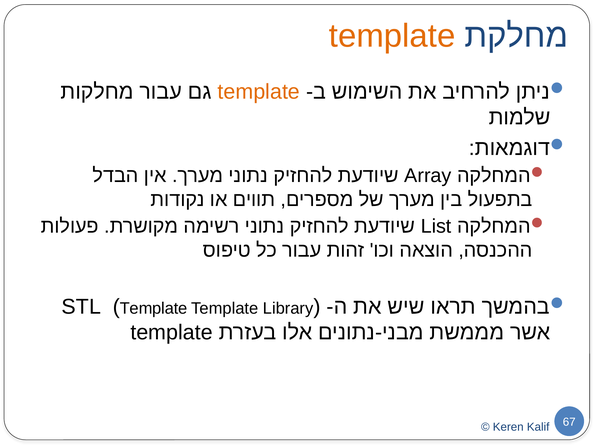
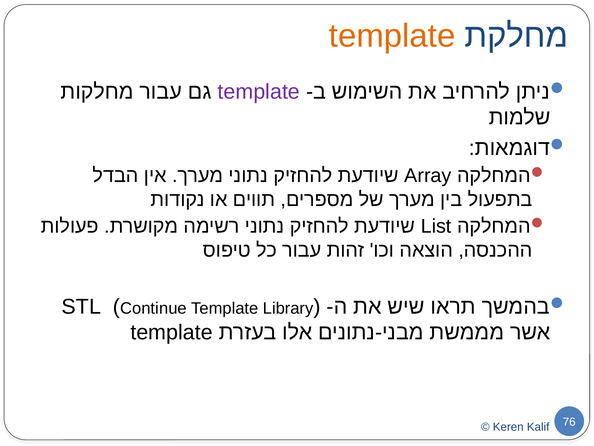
template colour: orange -> purple (259, 92)
Template: Template -> Continue (153, 308)
67: 67 -> 76 (569, 422)
